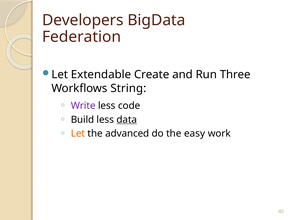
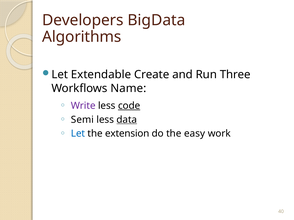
Federation: Federation -> Algorithms (82, 37)
String: String -> Name (128, 89)
code underline: none -> present (129, 106)
Build: Build -> Semi (82, 120)
Let colour: orange -> blue (78, 134)
advanced: advanced -> extension (127, 134)
